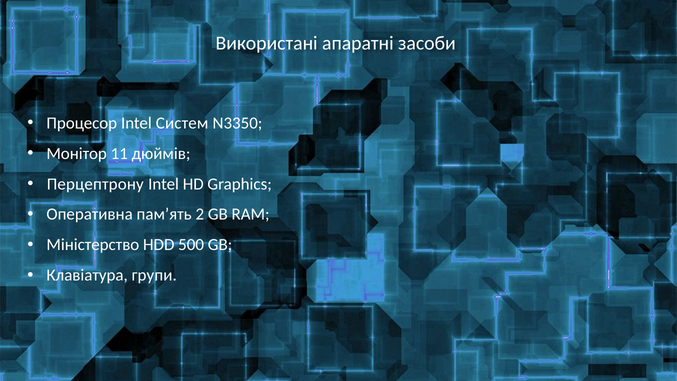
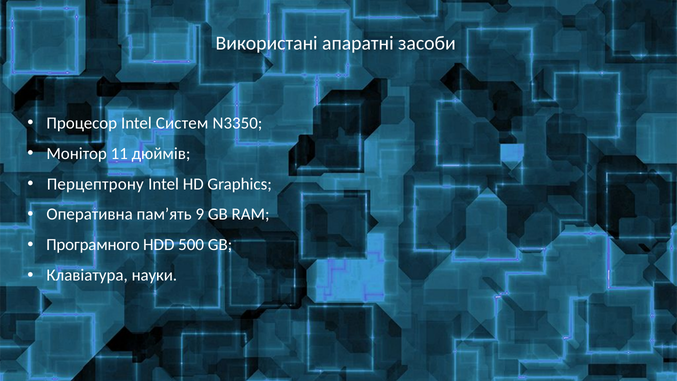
2: 2 -> 9 (200, 214)
Міністерство: Міністерство -> Програмного (93, 245)
групи: групи -> науки (154, 275)
